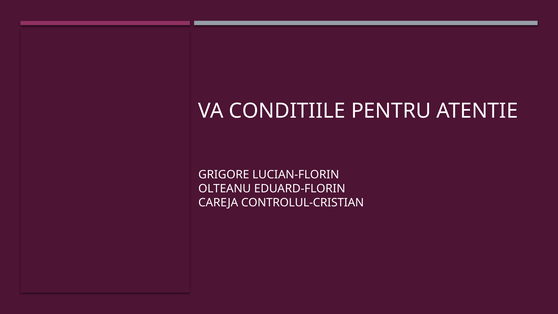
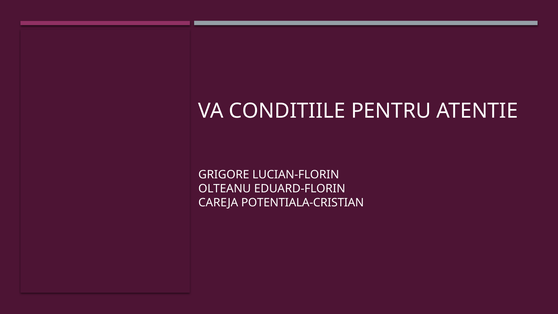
CONTROLUL-CRISTIAN: CONTROLUL-CRISTIAN -> POTENTIALA-CRISTIAN (303, 202)
